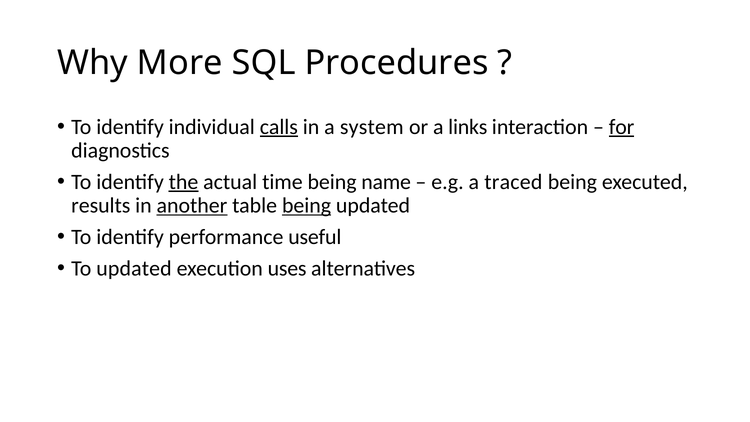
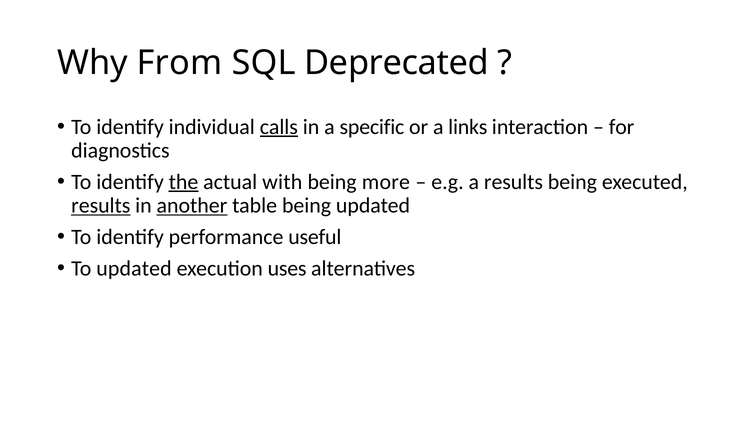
More: More -> From (180, 63)
Procedures: Procedures -> Deprecated (397, 63)
system: system -> specific (372, 127)
for underline: present -> none (622, 127)
time: time -> with (282, 182)
name: name -> more (386, 182)
a traced: traced -> results (513, 182)
results underline: none -> present (101, 206)
being underline: present -> none (307, 206)
